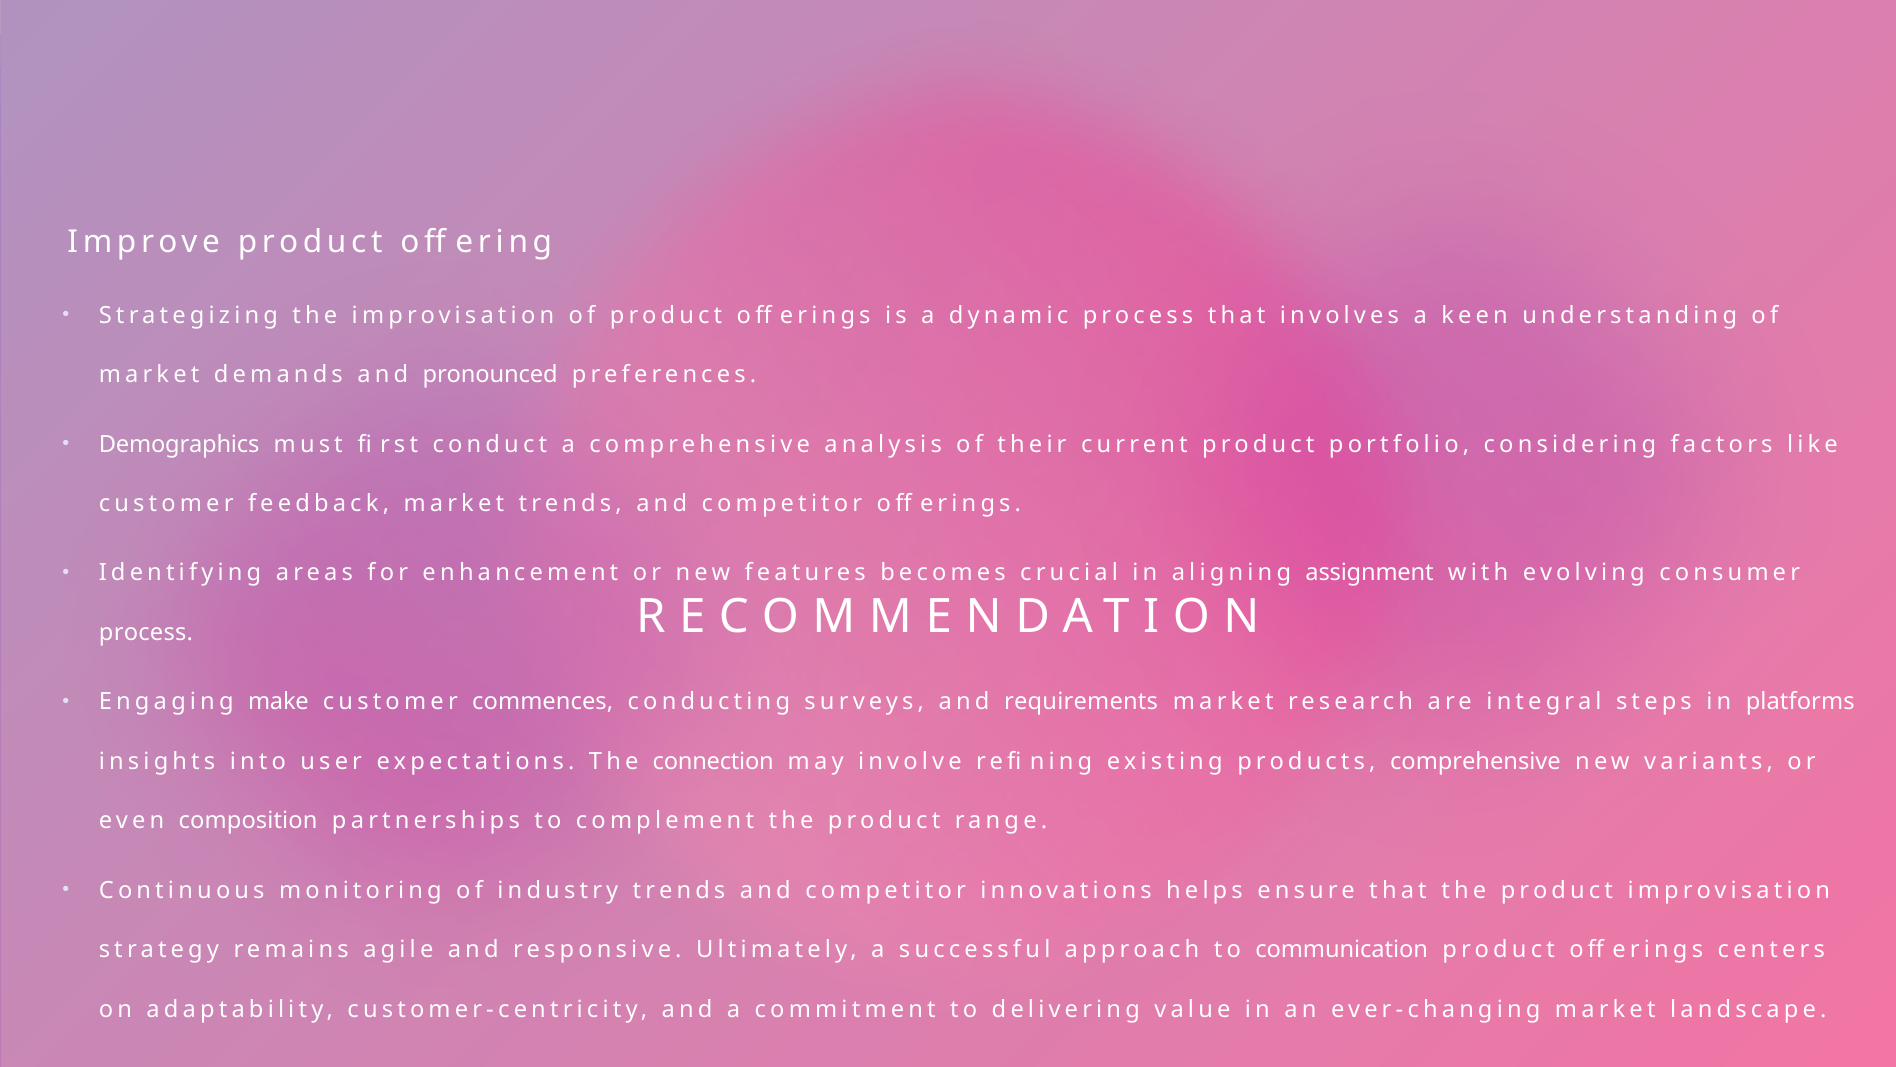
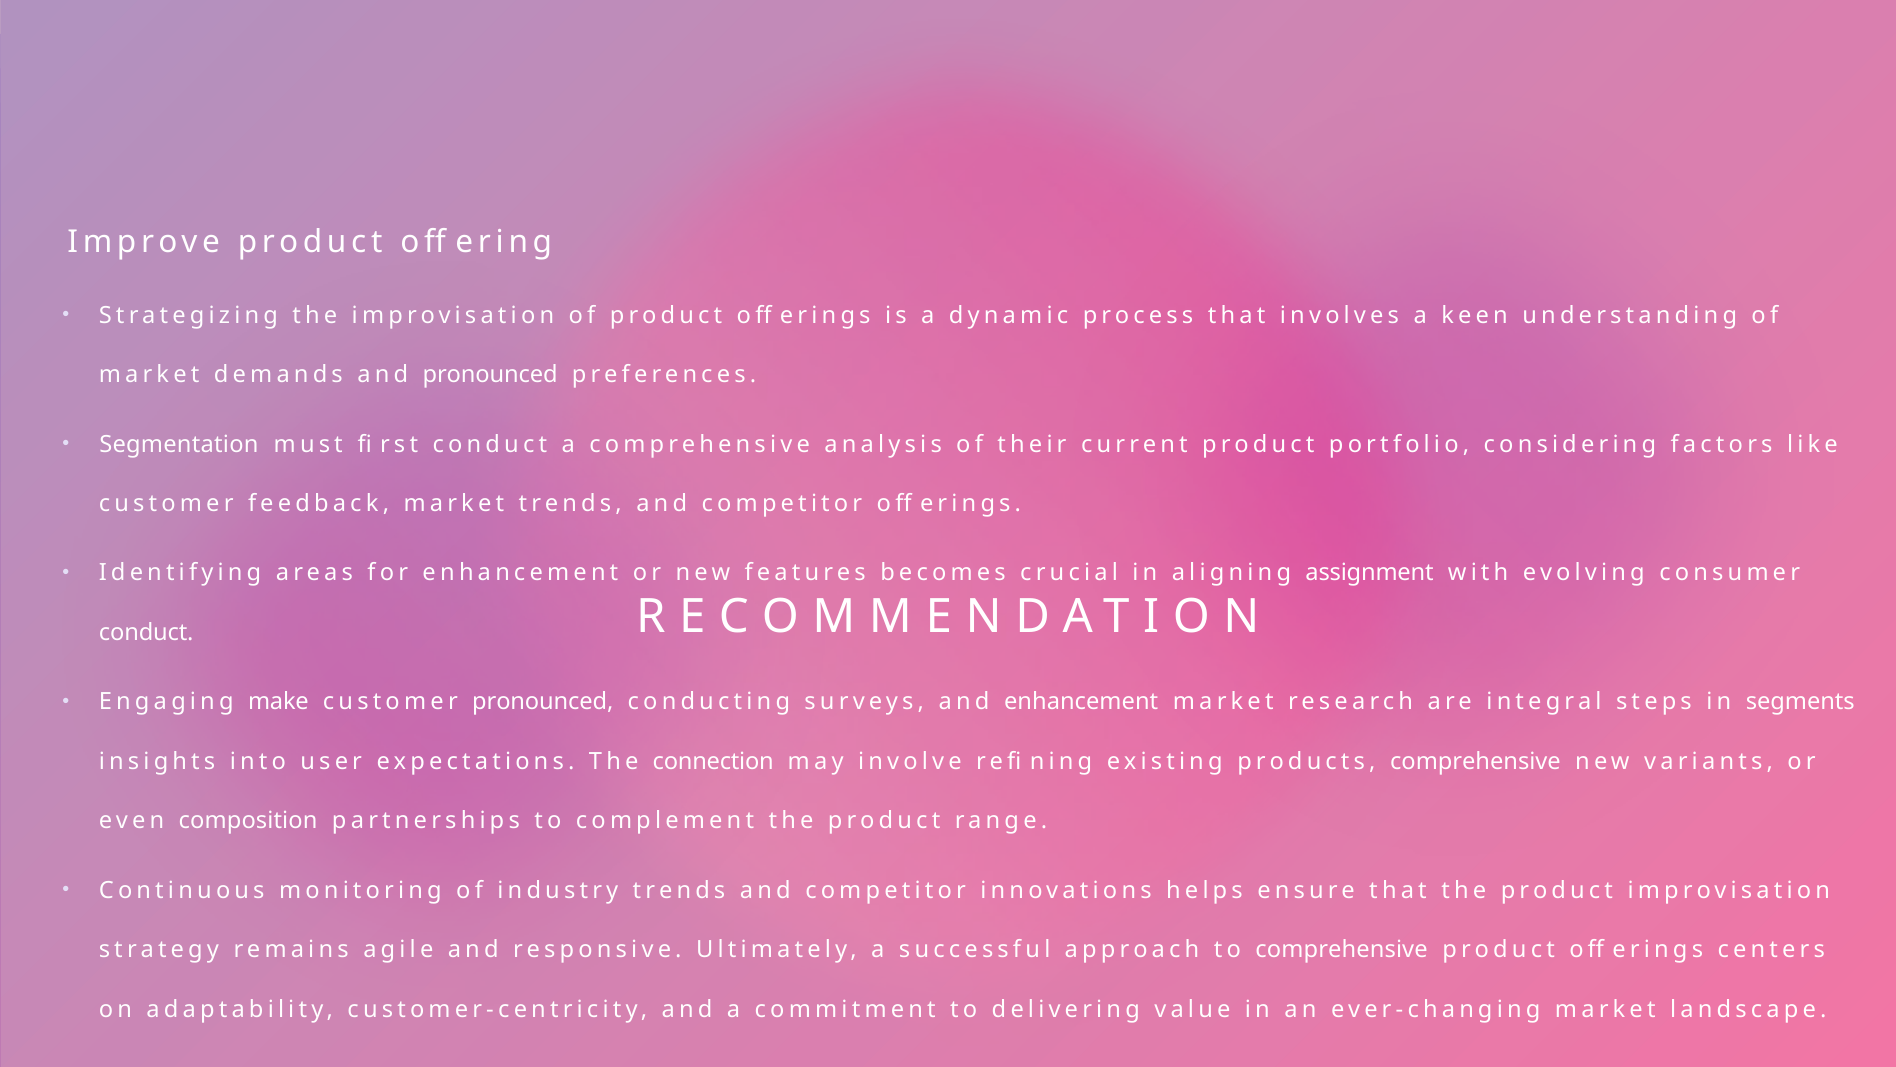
Demographics: Demographics -> Segmentation (179, 444)
process: process -> conduct (146, 632)
customer commences: commences -> pronounced (543, 702)
and requirements: requirements -> enhancement (1081, 702)
platforms: platforms -> segments (1800, 702)
to communication: communication -> comprehensive (1342, 949)
